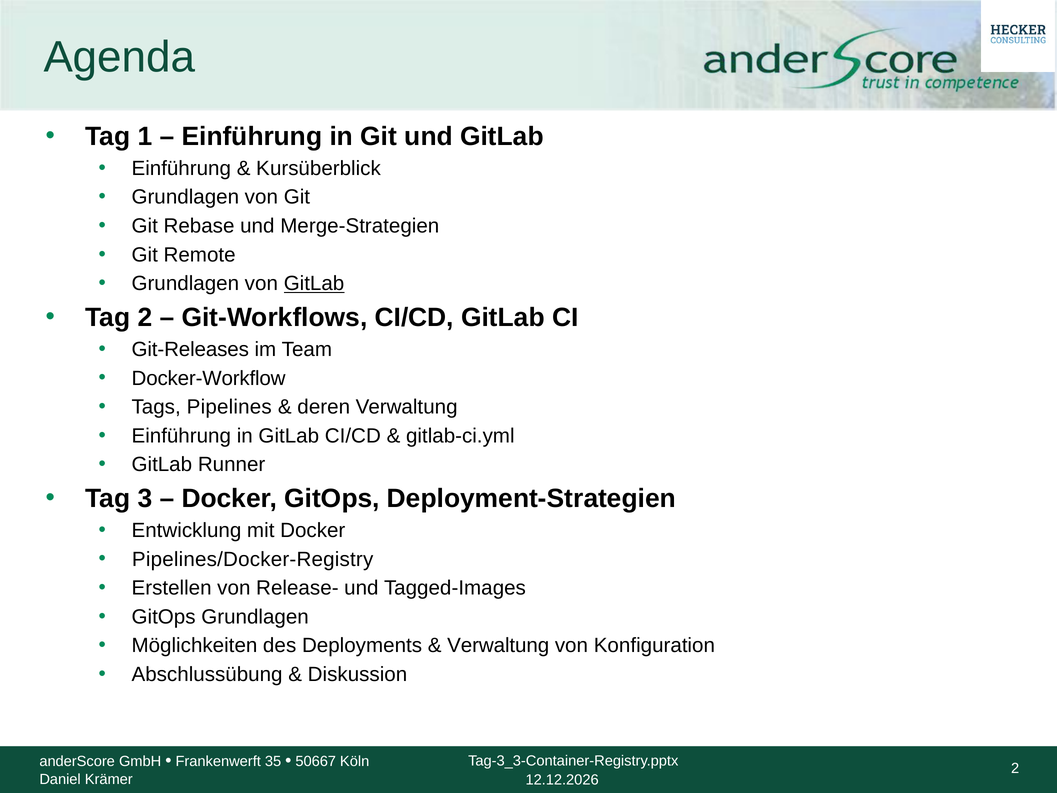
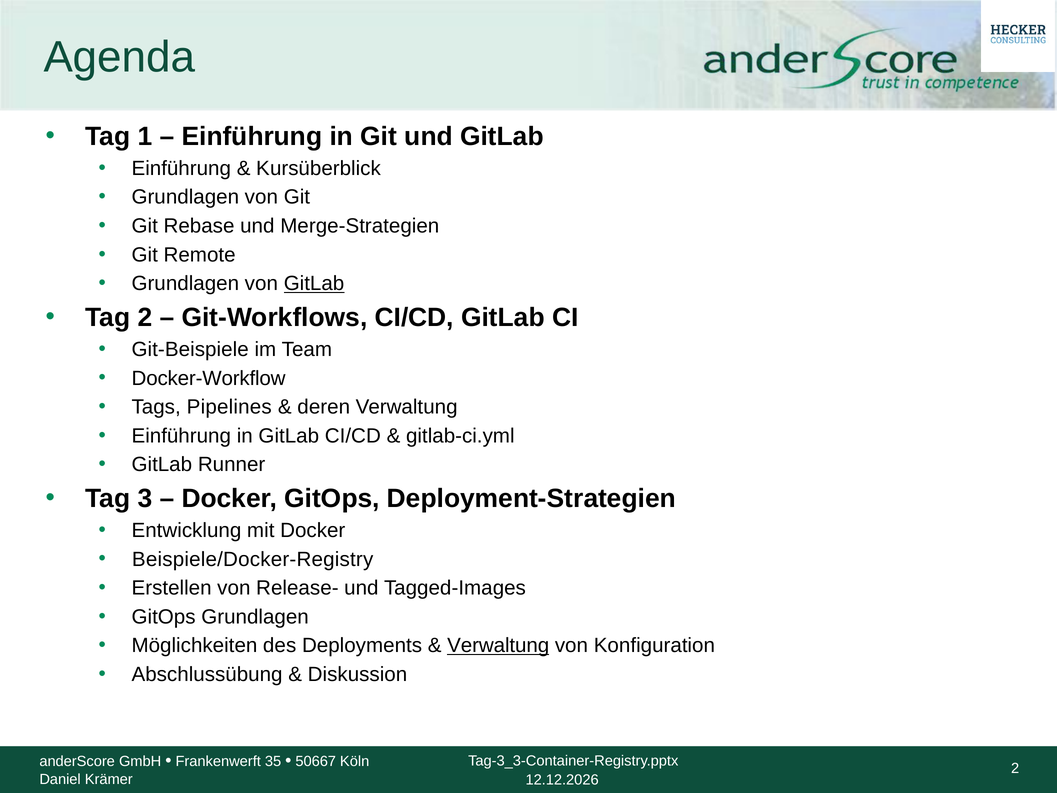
Git-Releases: Git-Releases -> Git-Beispiele (190, 349)
Pipelines/Docker-Registry: Pipelines/Docker-Registry -> Beispiele/Docker-Registry (253, 559)
Verwaltung underline: none -> present (498, 645)
